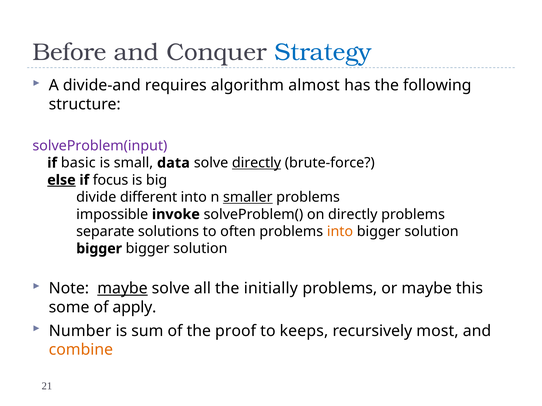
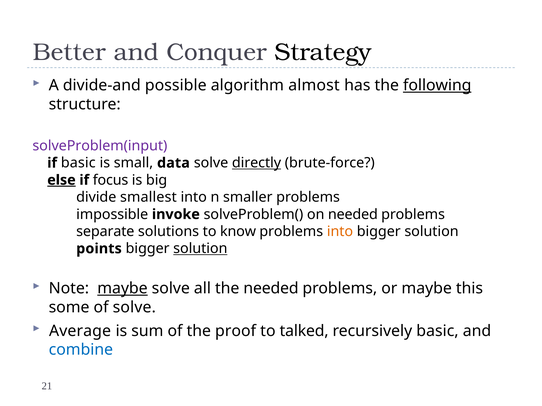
Before: Before -> Better (69, 52)
Strategy colour: blue -> black (323, 52)
requires: requires -> possible (176, 86)
following underline: none -> present (437, 86)
different: different -> smallest (148, 197)
smaller underline: present -> none (248, 197)
on directly: directly -> needed (353, 215)
often: often -> know (238, 232)
bigger: bigger -> points (99, 249)
solution underline: none -> present (200, 249)
the initially: initially -> needed (271, 289)
of apply: apply -> solve (134, 308)
Number: Number -> Average (80, 331)
keeps: keeps -> talked (304, 331)
recursively most: most -> basic (437, 331)
combine colour: orange -> blue (81, 350)
